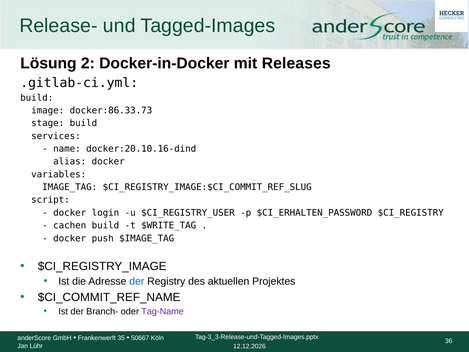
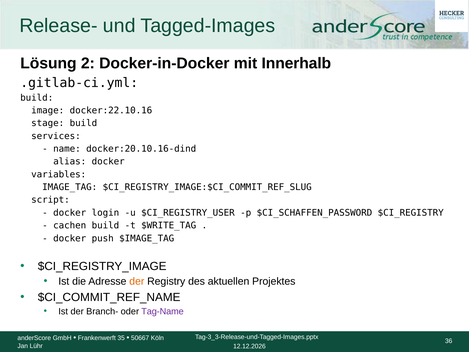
Releases: Releases -> Innerhalb (296, 63)
docker:86.33.73: docker:86.33.73 -> docker:22.10.16 (111, 110)
$CI_ERHALTEN_PASSWORD: $CI_ERHALTEN_PASSWORD -> $CI_SCHAFFEN_PASSWORD (314, 213)
der colour: blue -> orange (137, 281)
